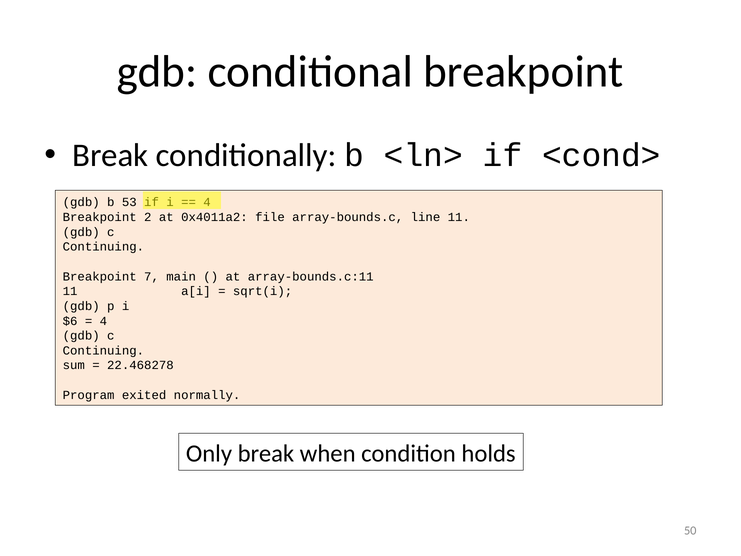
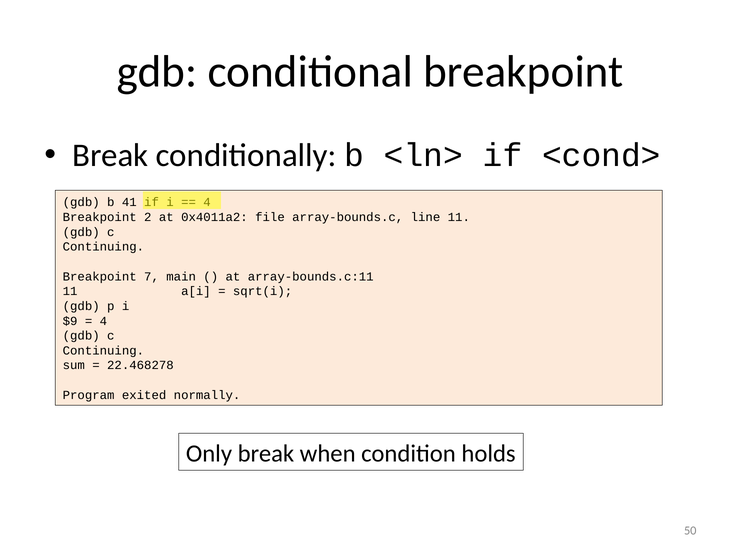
53: 53 -> 41 (129, 202)
$6: $6 -> $9 (70, 321)
